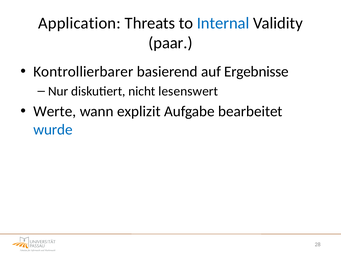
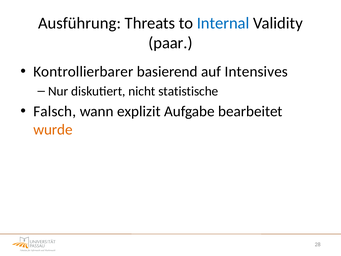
Application: Application -> Ausführung (80, 23)
Ergebnisse: Ergebnisse -> Intensives (256, 72)
lesenswert: lesenswert -> statistische (188, 91)
Werte: Werte -> Falsch (55, 111)
wurde colour: blue -> orange (53, 130)
